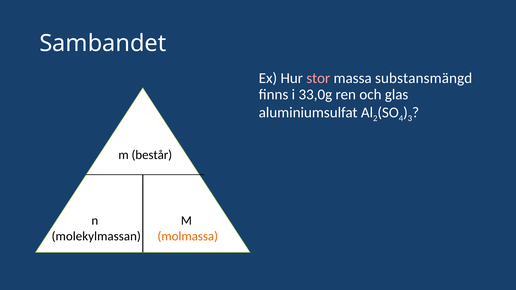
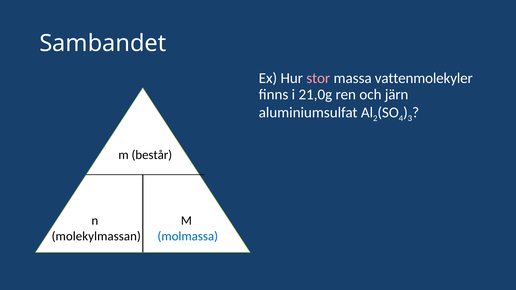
substansmängd: substansmängd -> vattenmolekyler (424, 78)
33,0g: 33,0g -> 21,0g (315, 95)
glas: glas -> järn (397, 95)
molmassa colour: orange -> blue (188, 236)
